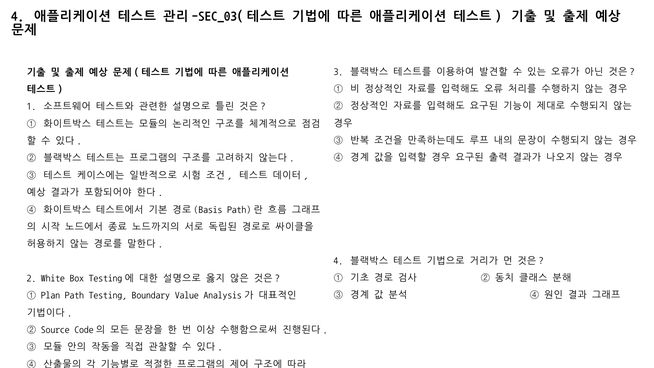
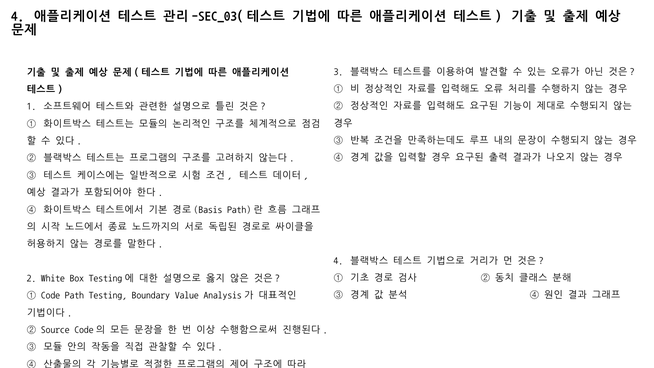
Plan: Plan -> Code (51, 295)
